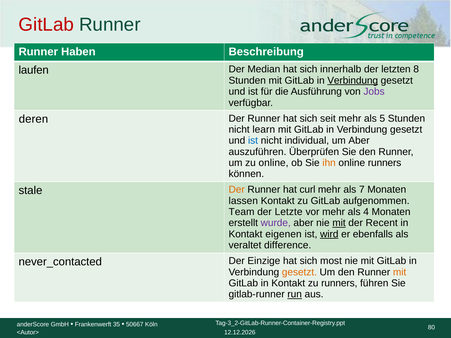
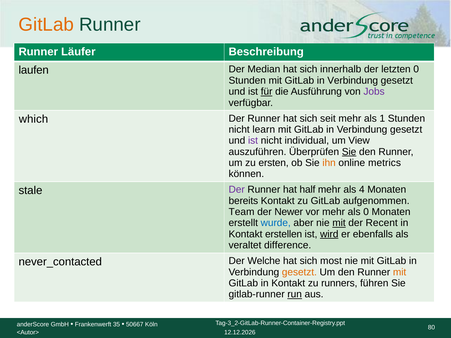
GitLab colour: red -> orange (46, 25)
Haben: Haben -> Läufer (78, 52)
letzten 8: 8 -> 0 (416, 69)
Verbindung underline: present -> none (353, 81)
für underline: none -> present (267, 92)
deren: deren -> which (33, 119)
5: 5 -> 1 (382, 118)
ist colour: blue -> purple (253, 141)
um Aber: Aber -> View (359, 141)
Sie underline: none -> present (349, 152)
zu online: online -> ersten (274, 163)
online runners: runners -> metrics (385, 163)
Der colour: orange -> purple (237, 190)
curl: curl -> half (307, 190)
7: 7 -> 4 (362, 190)
lassen: lassen -> bereits (243, 201)
Letzte: Letzte -> Newer (289, 212)
als 4: 4 -> 0 (366, 212)
wurde colour: purple -> blue (276, 223)
eigenen: eigenen -> erstellen (284, 234)
Einzige: Einzige -> Welche (264, 261)
